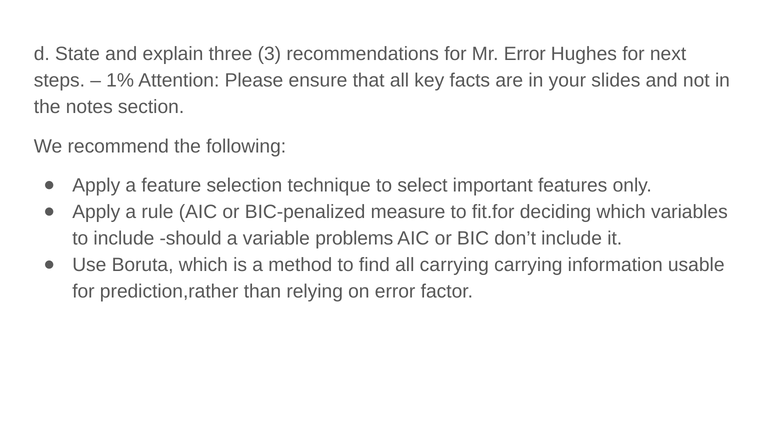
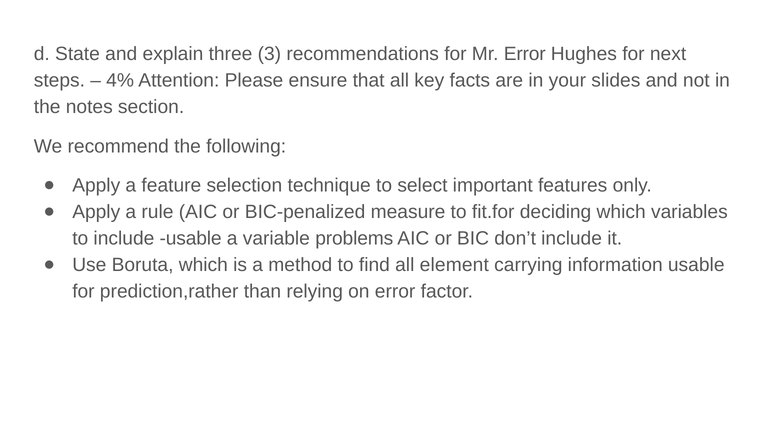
1%: 1% -> 4% (120, 81)
include should: should -> usable (191, 239)
all carrying: carrying -> element (454, 265)
